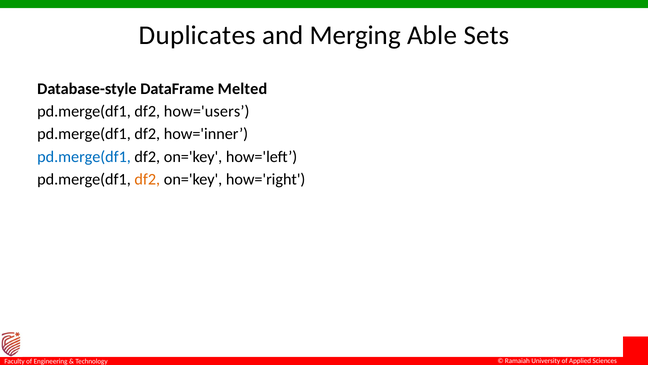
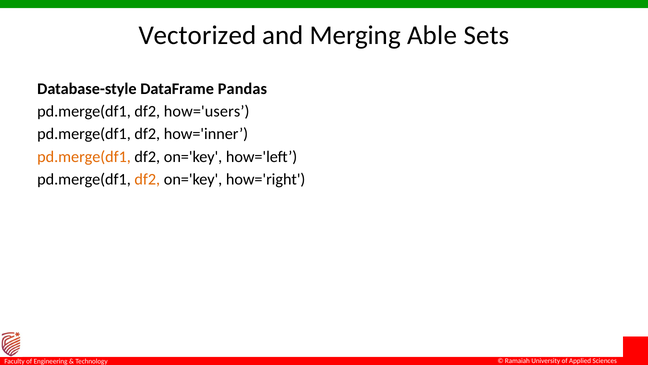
Duplicates: Duplicates -> Vectorized (197, 35)
Melted: Melted -> Pandas (242, 89)
pd.merge(df1 colour: blue -> orange (84, 157)
